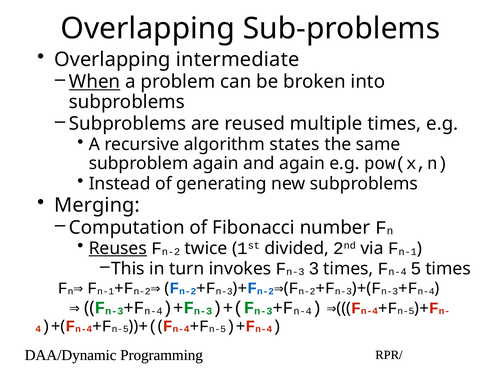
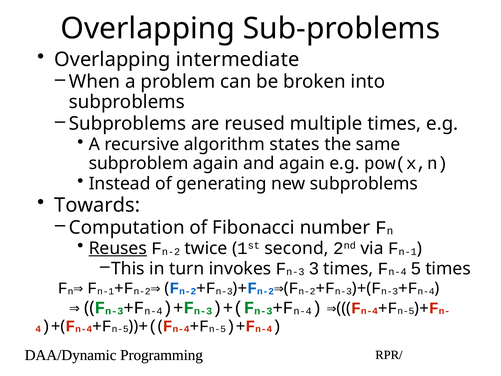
When underline: present -> none (95, 82)
Merging: Merging -> Towards (97, 205)
divided: divided -> second (297, 248)
